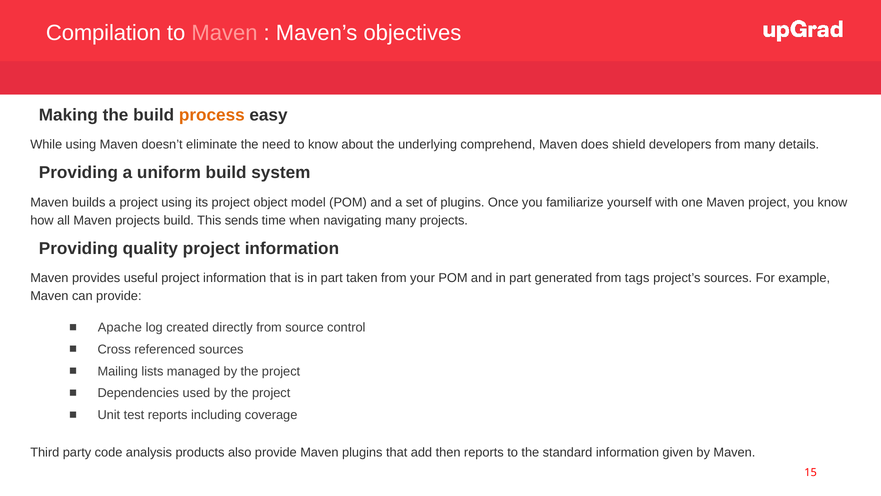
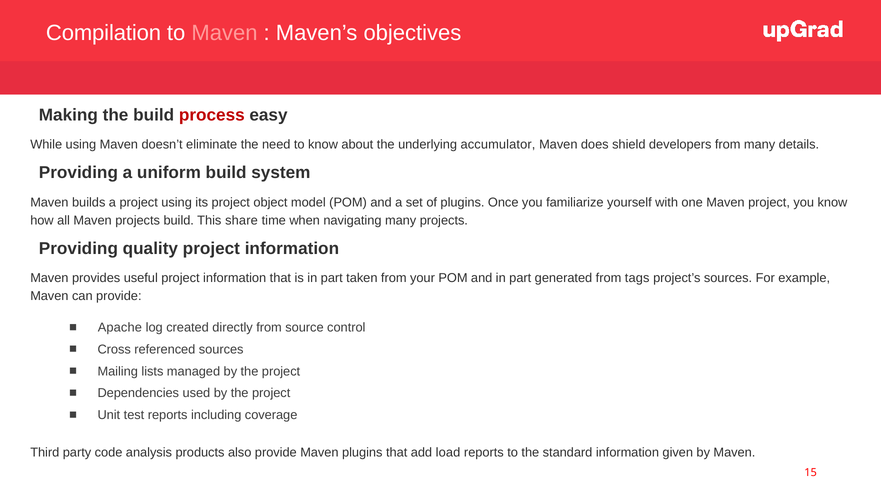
process colour: orange -> red (212, 115)
comprehend: comprehend -> accumulator (498, 145)
sends: sends -> share (241, 220)
then: then -> load (448, 452)
